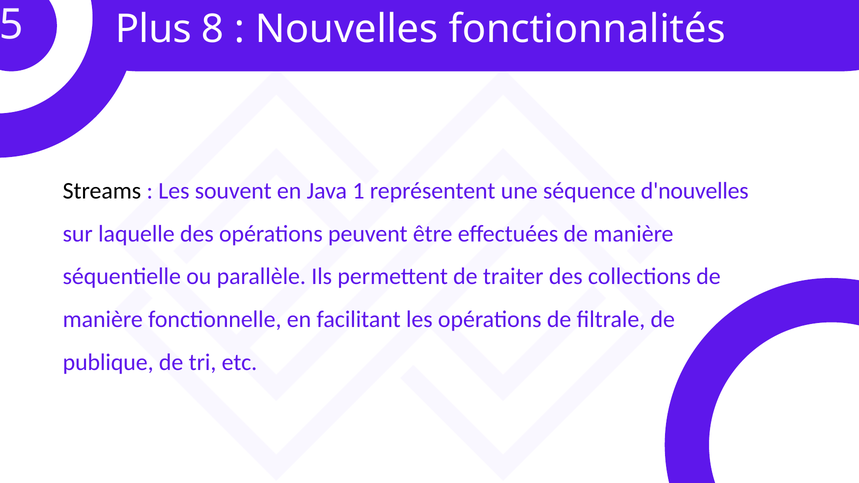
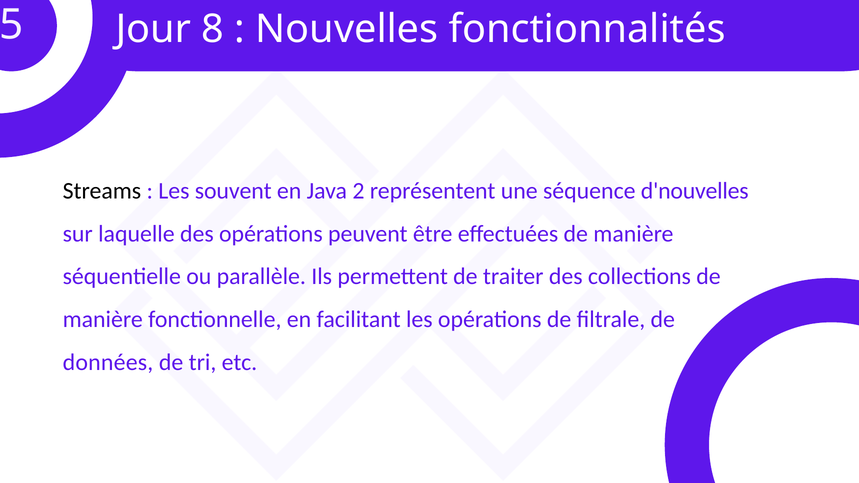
Plus: Plus -> Jour (153, 29)
1: 1 -> 2 (358, 191)
publique: publique -> données (108, 363)
